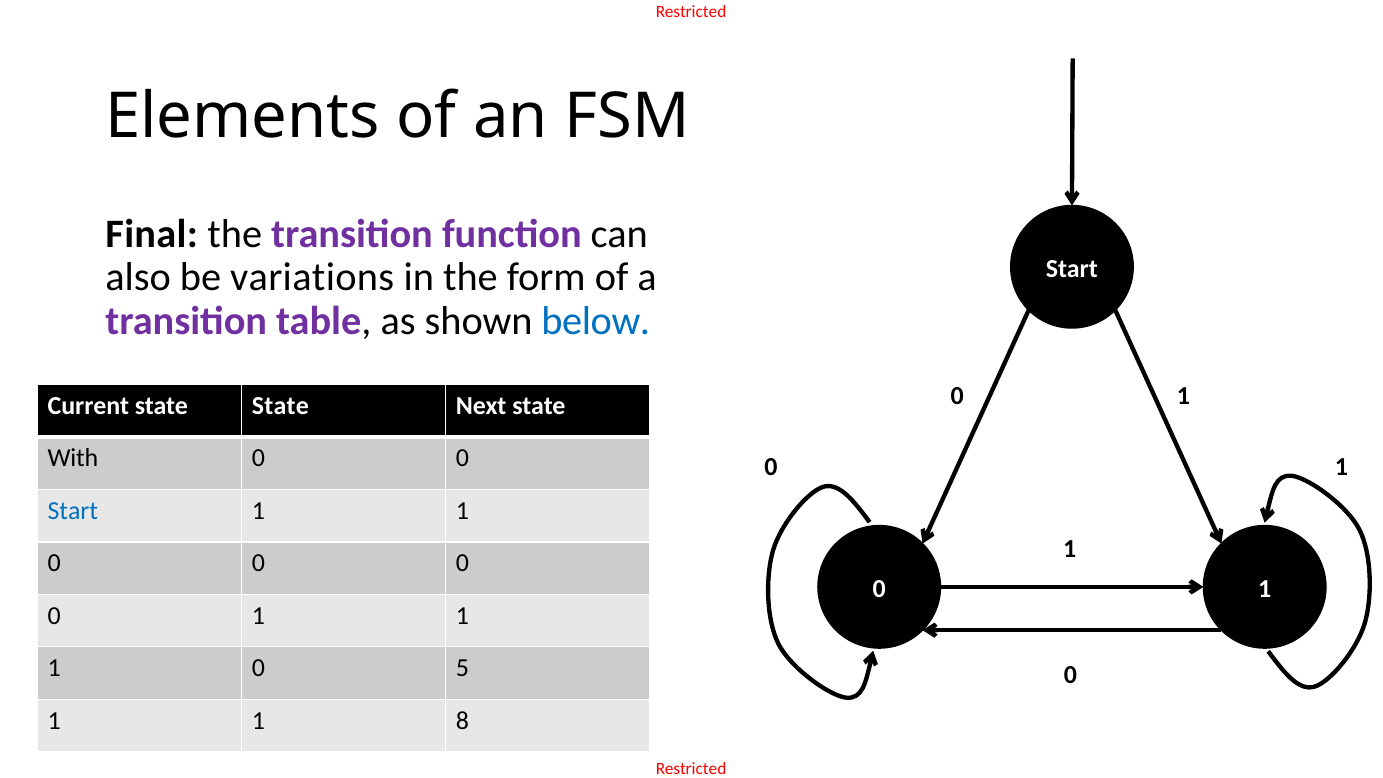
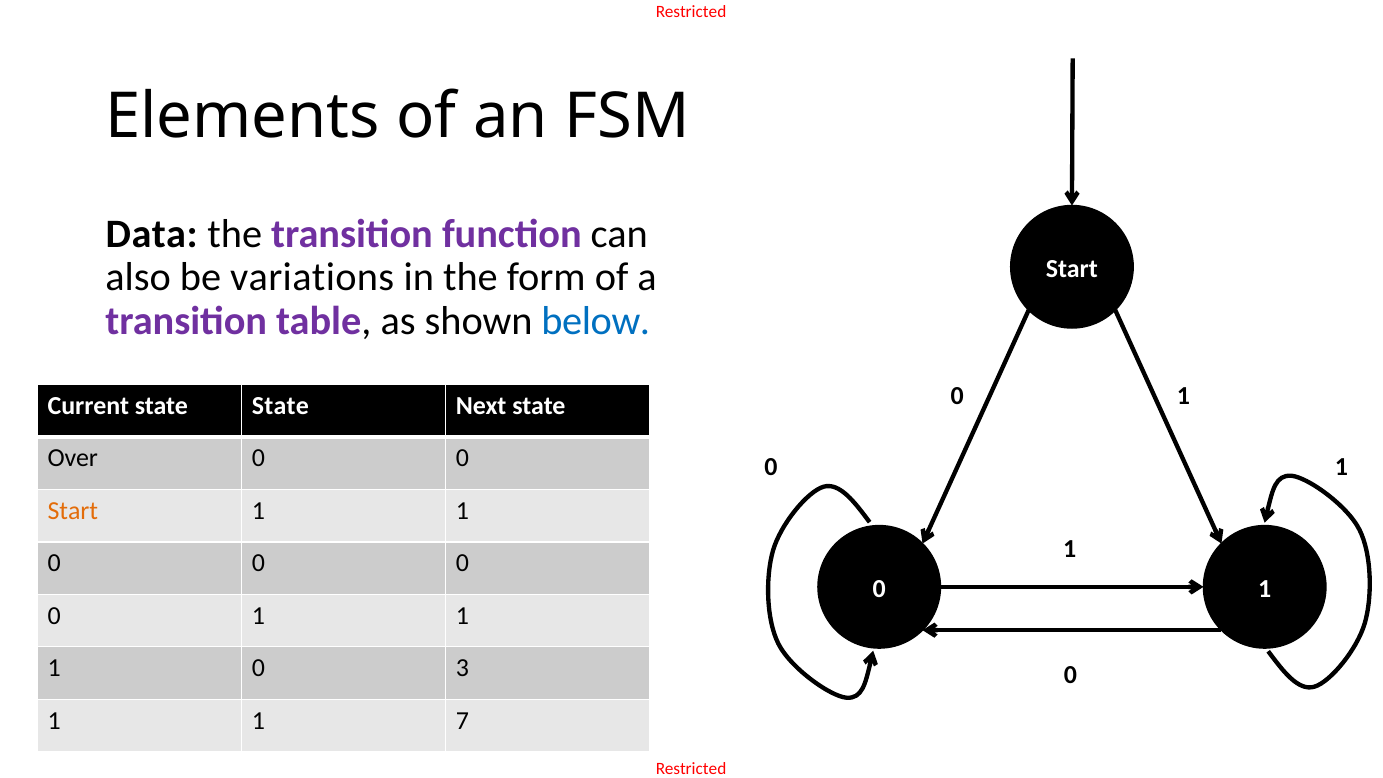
Final: Final -> Data (152, 234)
With: With -> Over (73, 458)
Start colour: blue -> orange (73, 511)
5: 5 -> 3 (463, 668)
8: 8 -> 7 (463, 721)
